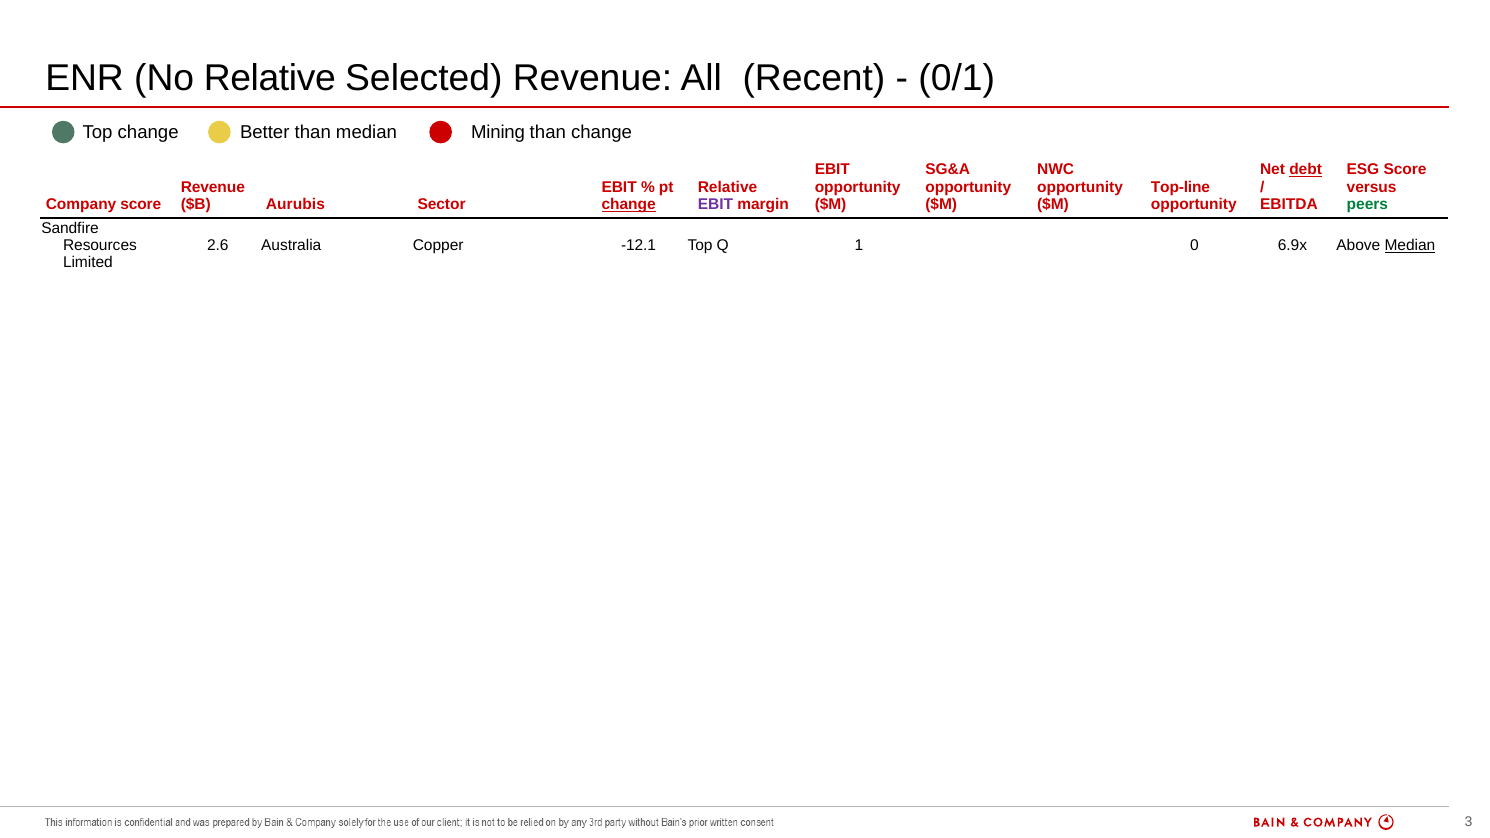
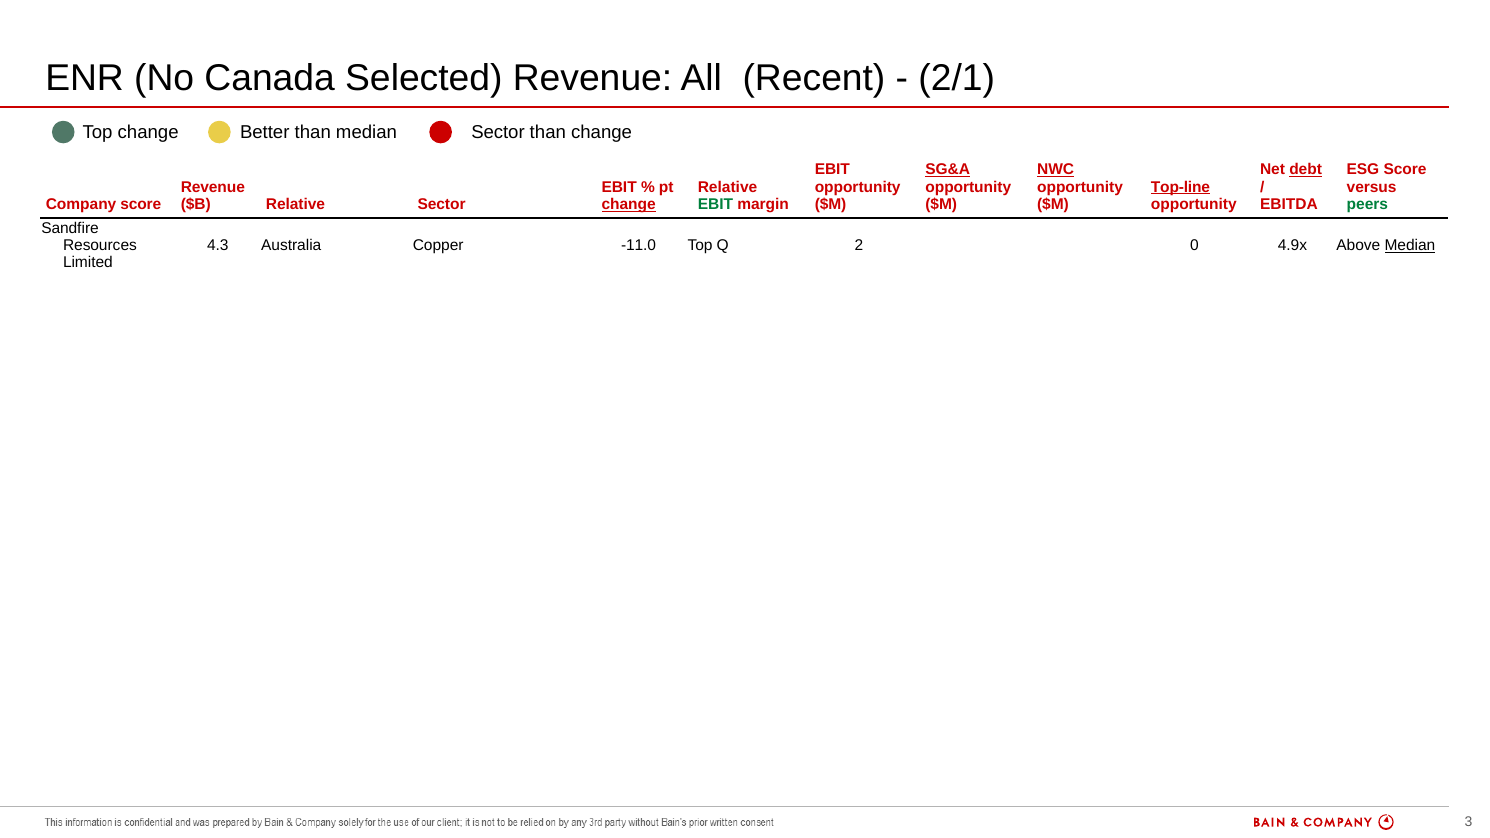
No Relative: Relative -> Canada (270, 79)
0/1: 0/1 -> 2/1 (957, 79)
median Mining: Mining -> Sector (498, 132)
SG&A underline: none -> present (948, 170)
NWC underline: none -> present (1056, 170)
Top-line underline: none -> present (1180, 187)
$B Aurubis: Aurubis -> Relative (295, 204)
EBIT colour: purple -> green (716, 204)
2.6: 2.6 -> 4.3 (218, 246)
-12.1: -12.1 -> -11.0 (639, 246)
1: 1 -> 2 (859, 246)
6.9x: 6.9x -> 4.9x (1292, 246)
